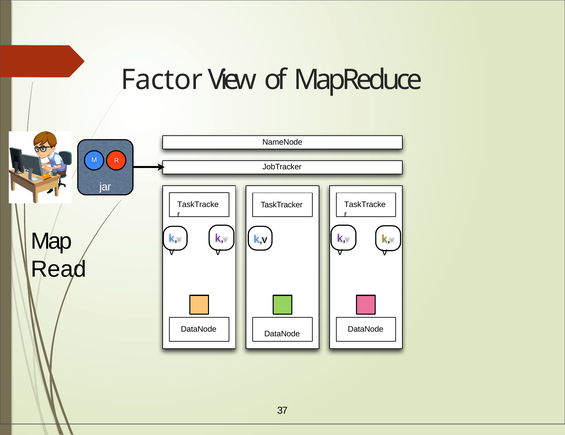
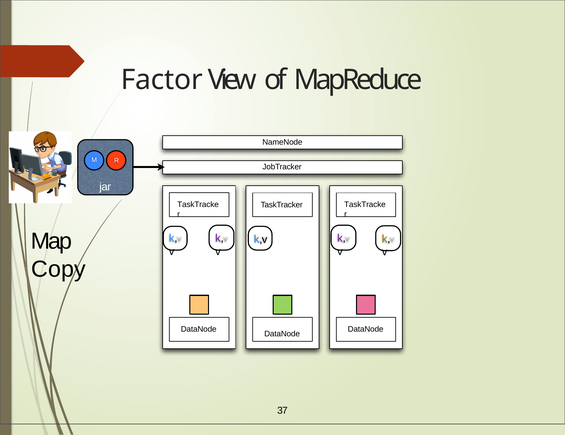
Read: Read -> Copy (58, 269)
